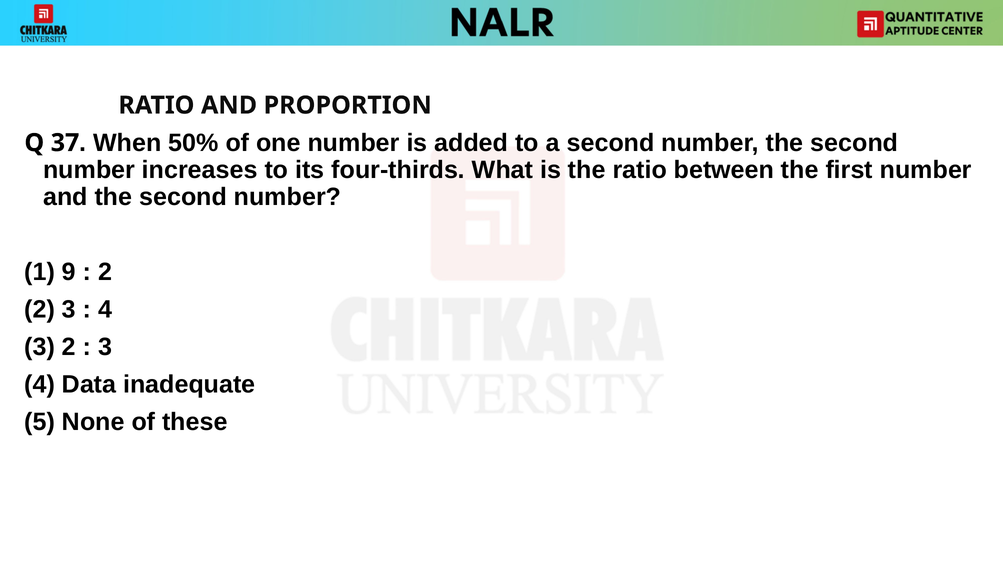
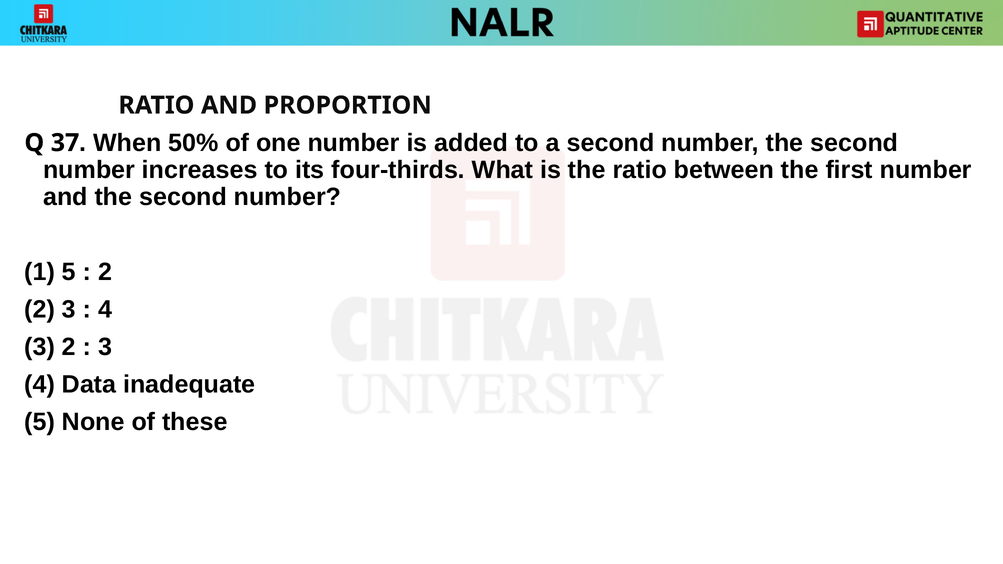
9: 9 -> 5 (69, 272)
